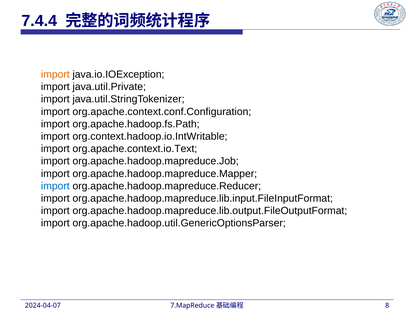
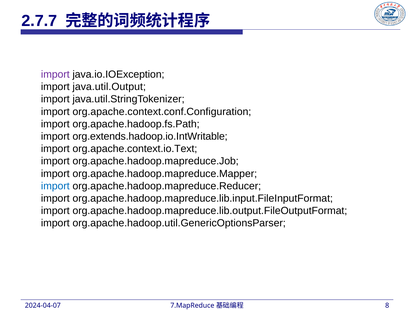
7.4.4: 7.4.4 -> 2.7.7 (39, 21)
import colour: orange -> purple (55, 75)
java.util.Private: java.util.Private -> java.util.Output (109, 87)
org.context.hadoop.io.IntWritable: org.context.hadoop.io.IntWritable -> org.extends.hadoop.io.IntWritable (150, 137)
